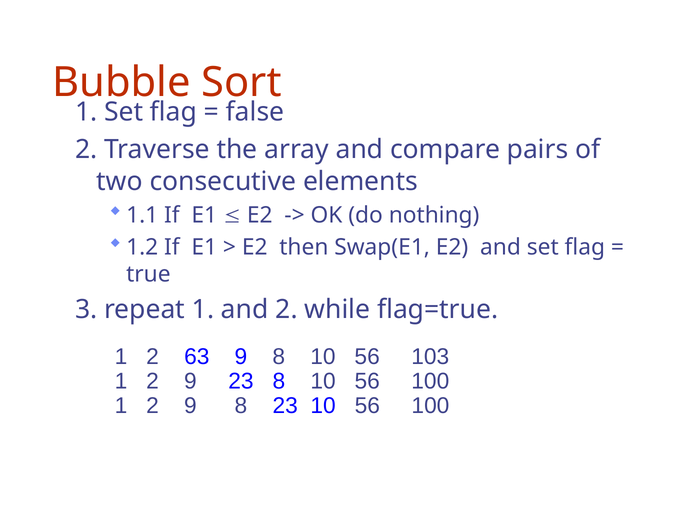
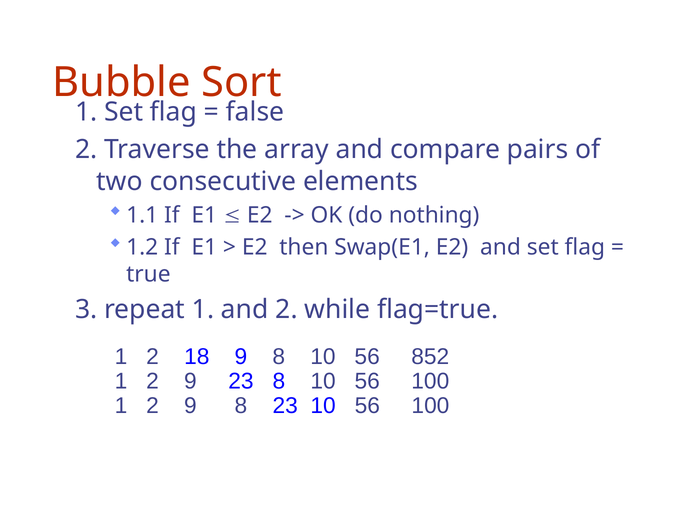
63: 63 -> 18 (197, 356)
103: 103 -> 852 (430, 356)
